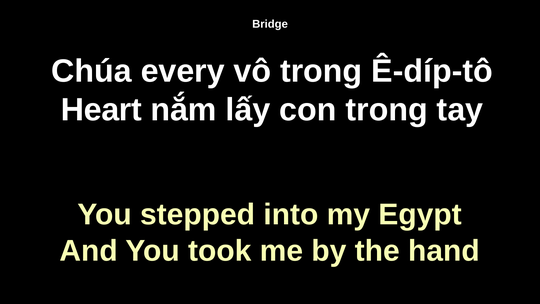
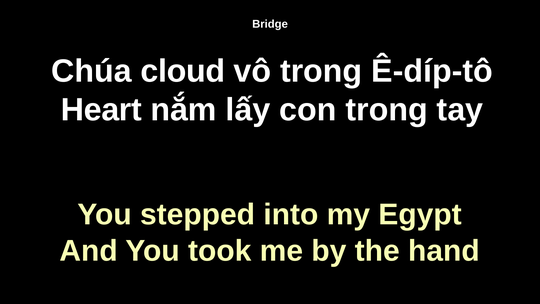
every: every -> cloud (183, 71)
